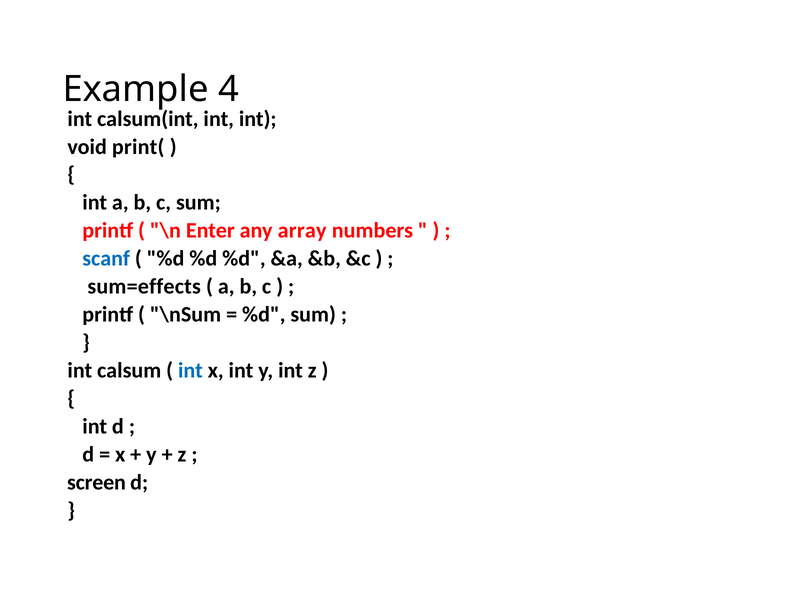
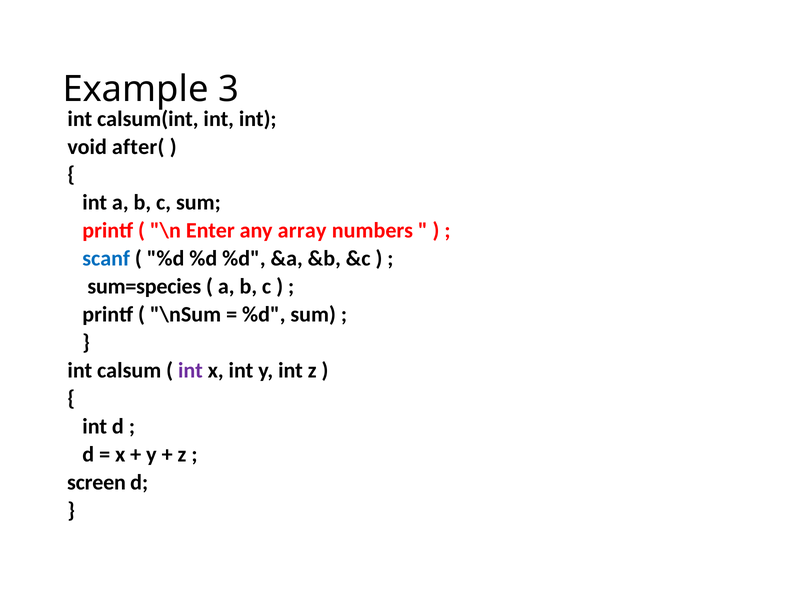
4: 4 -> 3 (228, 89)
print(: print( -> after( (138, 147)
sum=effects: sum=effects -> sum=species (144, 286)
int colour: blue -> purple (190, 370)
